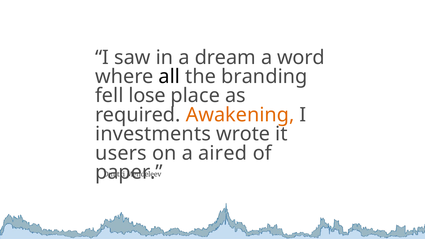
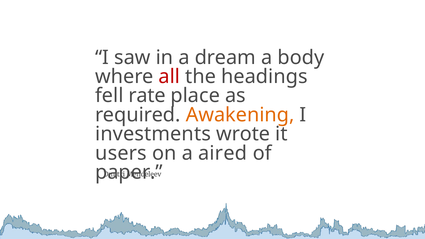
word: word -> body (301, 58)
all colour: black -> red (169, 77)
branding: branding -> headings (264, 77)
lose: lose -> rate (147, 96)
